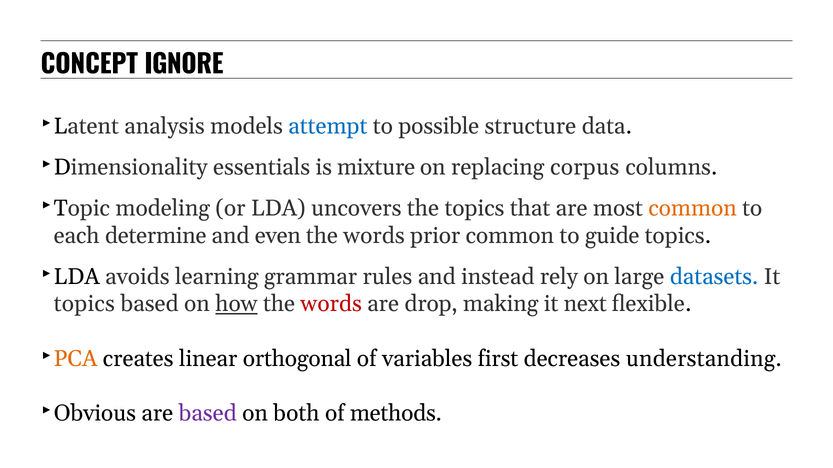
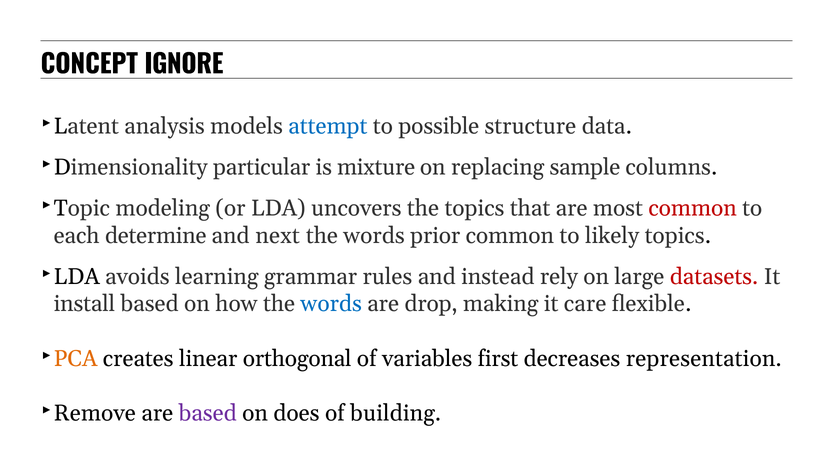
essentials: essentials -> particular (262, 167)
corpus: corpus -> sample (585, 167)
common colour: orange -> red (693, 208)
even: even -> next (278, 235)
guide: guide -> likely (612, 235)
datasets colour: blue -> red (714, 276)
topics: topics -> install (84, 304)
how underline: present -> none (236, 304)
words colour: red -> blue (331, 304)
next: next -> care (585, 304)
understanding: understanding -> representation (704, 358)
Obvious: Obvious -> Remove (95, 413)
both: both -> does (296, 413)
methods: methods -> building (396, 413)
